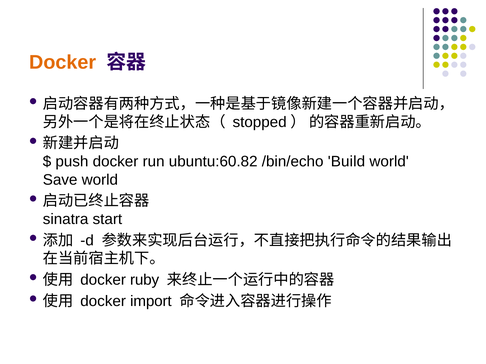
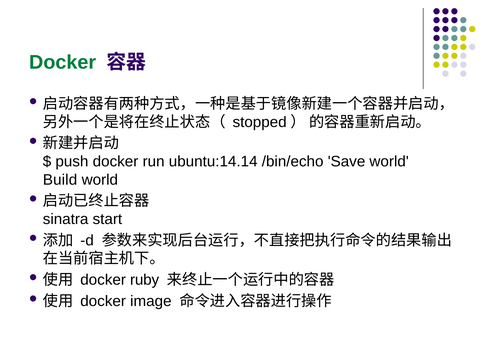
Docker colour: orange -> green (63, 62)
ubuntu:60.82: ubuntu:60.82 -> ubuntu:14.14 (213, 162)
Build: Build -> Save (347, 162)
Save: Save -> Build (60, 180)
import: import -> image (151, 302)
